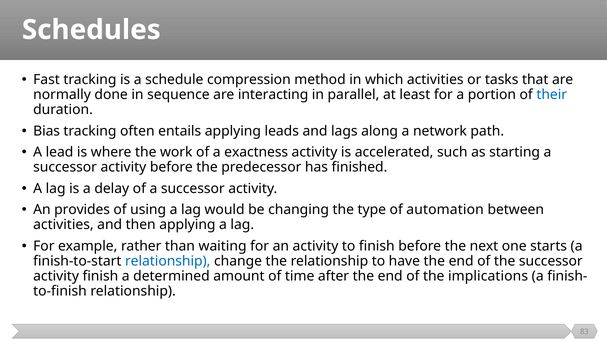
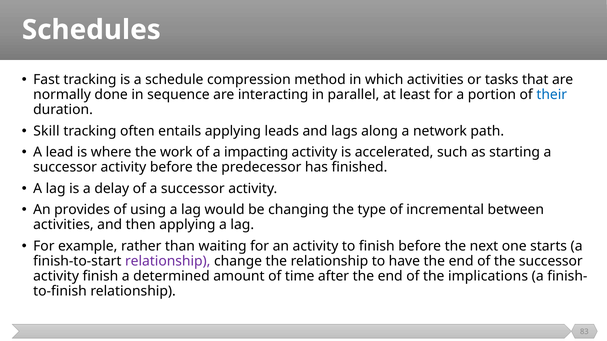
Bias: Bias -> Skill (46, 131)
exactness: exactness -> impacting (256, 152)
automation: automation -> incremental (445, 210)
relationship colour: blue -> purple (168, 262)
